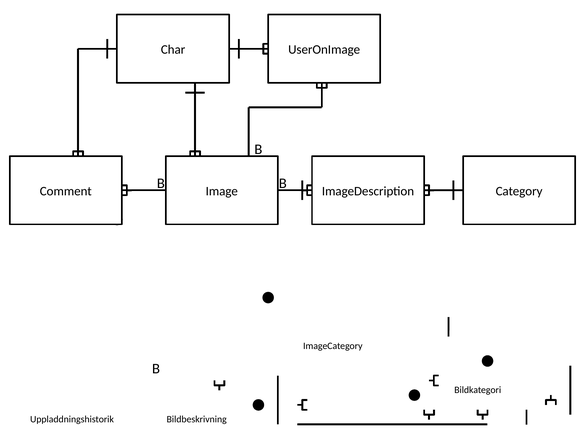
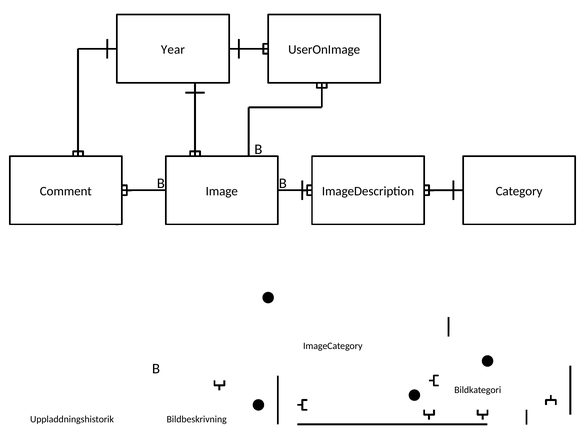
Char: Char -> Year (173, 50)
